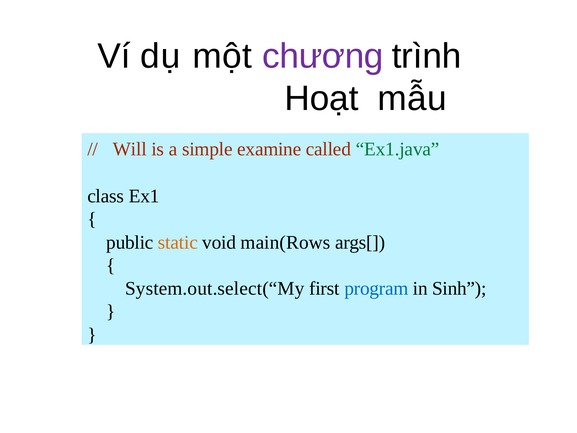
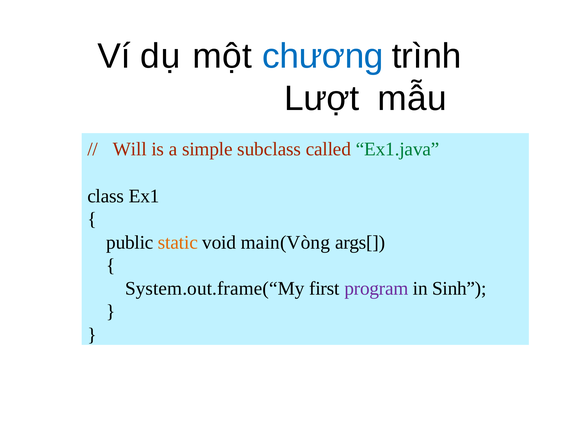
chương colour: purple -> blue (323, 56)
Hoạt: Hoạt -> Lượt (322, 99)
examine: examine -> subclass (269, 149)
main(Rows: main(Rows -> main(Vòng (285, 242)
System.out.select(“My: System.out.select(“My -> System.out.frame(“My (215, 288)
program colour: blue -> purple (376, 288)
